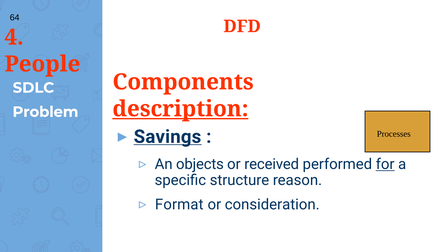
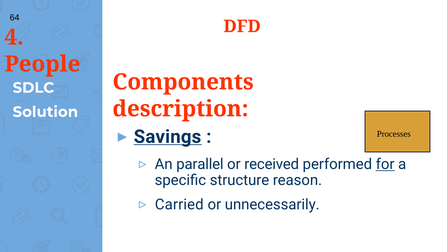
description underline: present -> none (180, 109)
Problem: Problem -> Solution (45, 112)
objects: objects -> parallel (200, 164)
Format: Format -> Carried (179, 204)
consideration: consideration -> unnecessarily (272, 204)
